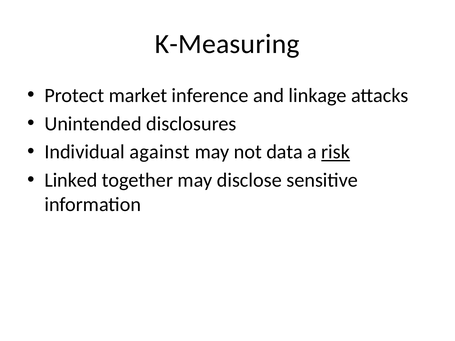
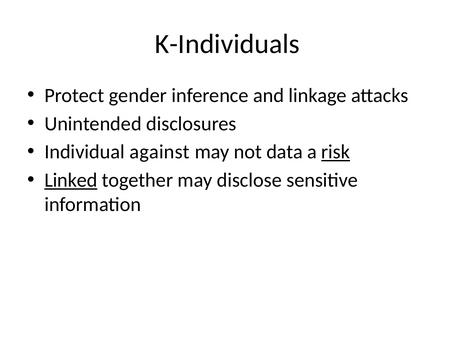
K-Measuring: K-Measuring -> K-Individuals (227, 44)
market: market -> gender (138, 95)
Linked underline: none -> present (71, 180)
